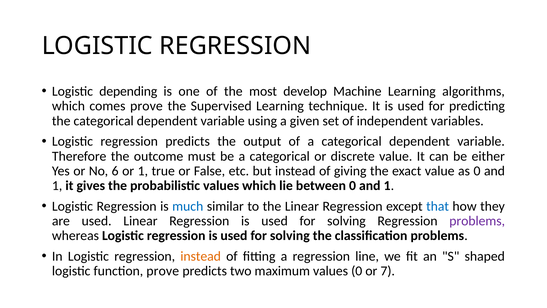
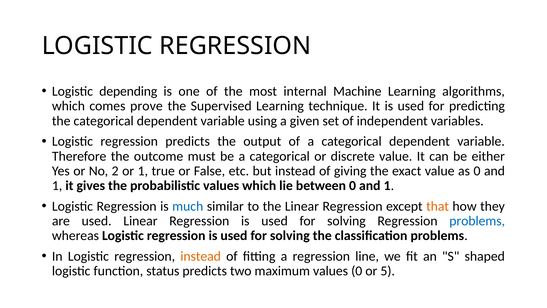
develop: develop -> internal (305, 91)
6: 6 -> 2 (115, 171)
that colour: blue -> orange (438, 206)
problems colour: purple -> blue (477, 221)
function prove: prove -> status (163, 271)
7: 7 -> 5 (388, 271)
